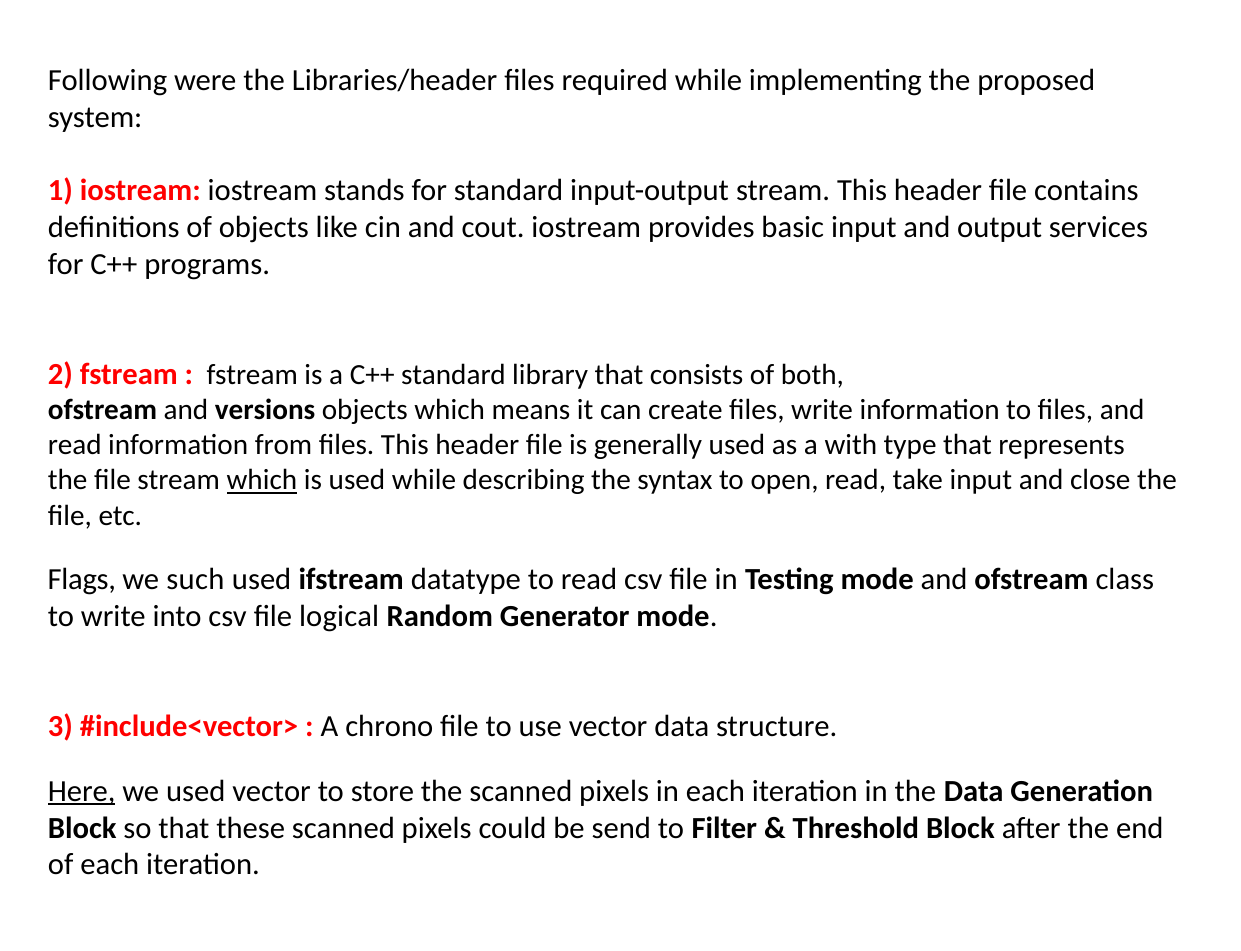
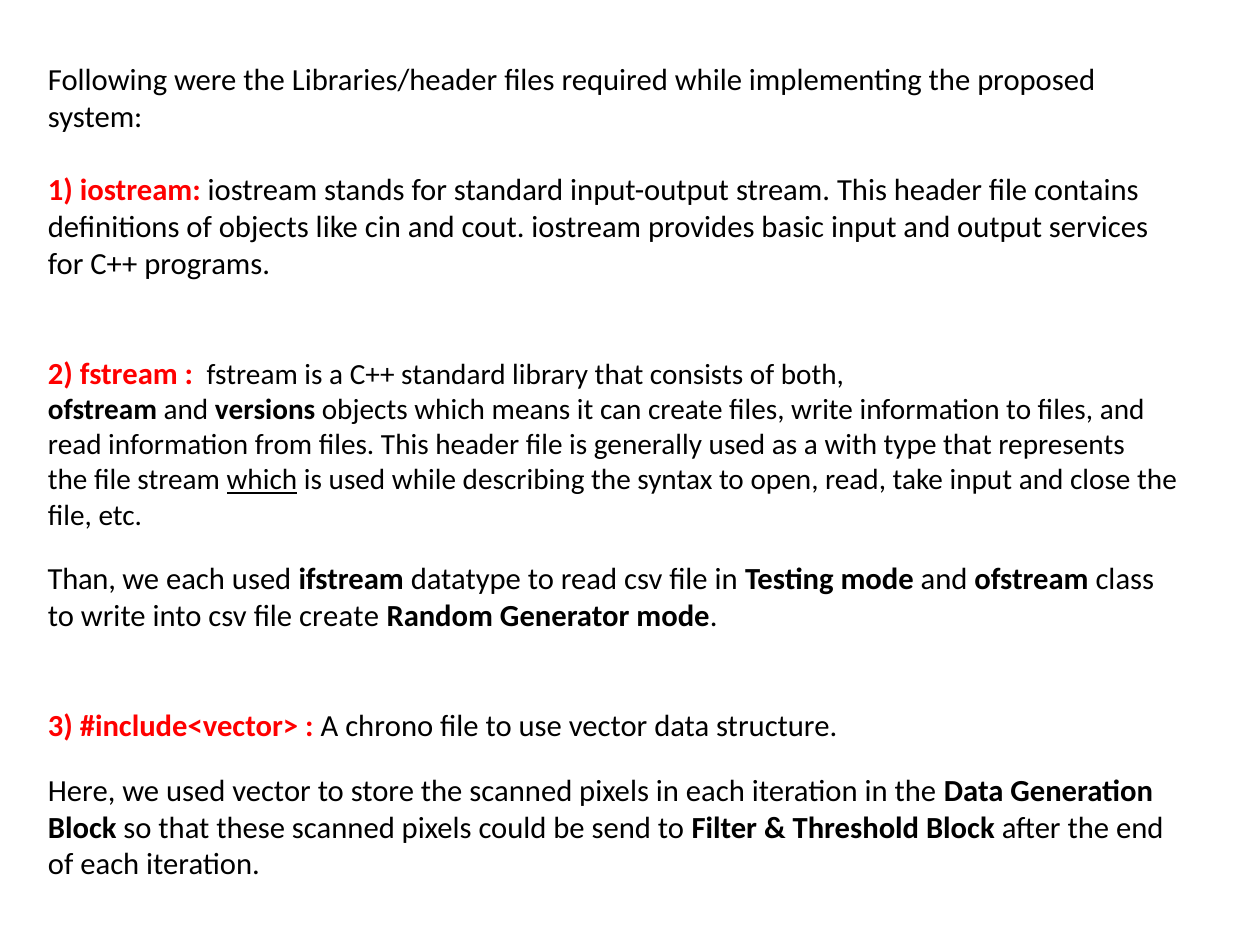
Flags: Flags -> Than (82, 580)
we such: such -> each (196, 580)
file logical: logical -> create (339, 616)
Here underline: present -> none (82, 791)
